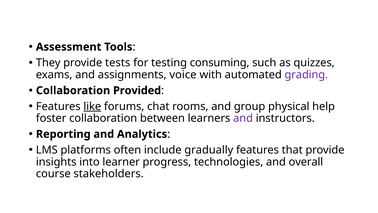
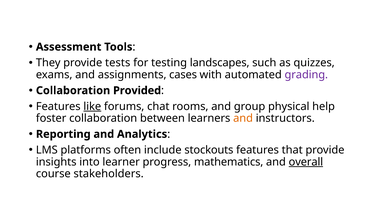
consuming: consuming -> landscapes (220, 63)
voice: voice -> cases (183, 75)
and colour: purple -> orange (243, 118)
gradually: gradually -> stockouts (209, 150)
technologies: technologies -> mathematics (229, 162)
overall underline: none -> present (306, 162)
